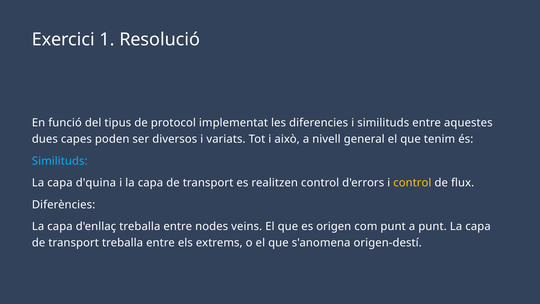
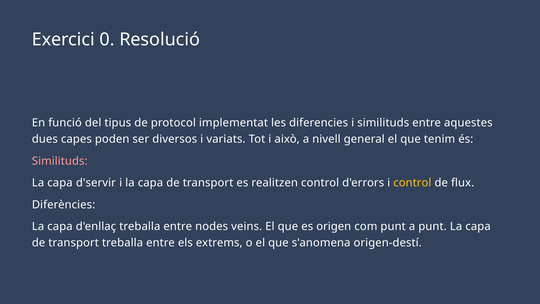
1: 1 -> 0 (107, 39)
Similituds colour: light blue -> pink (60, 161)
d'quina: d'quina -> d'servir (96, 183)
